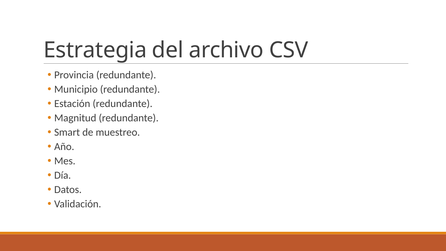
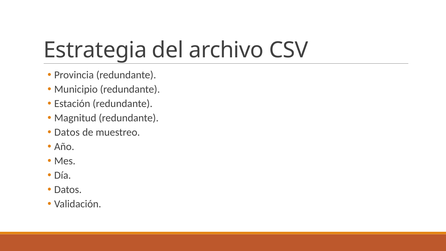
Smart: Smart -> Datos (67, 132)
